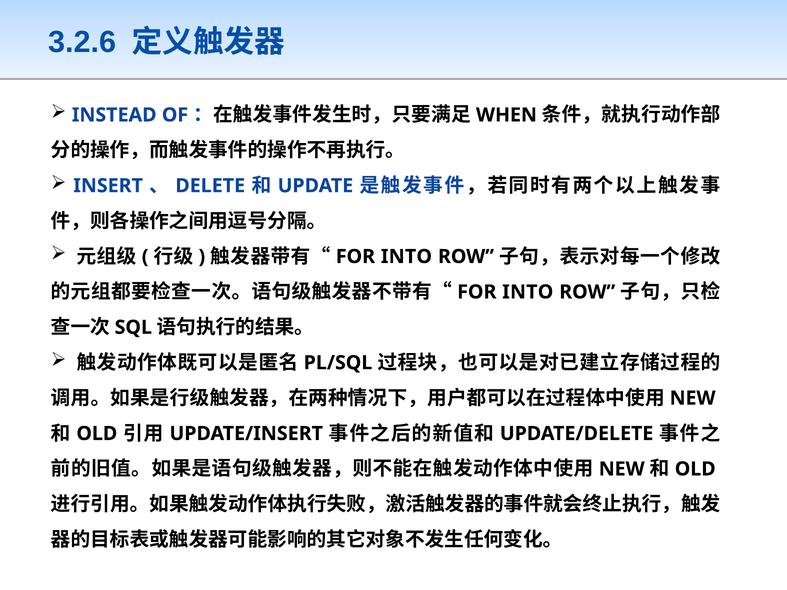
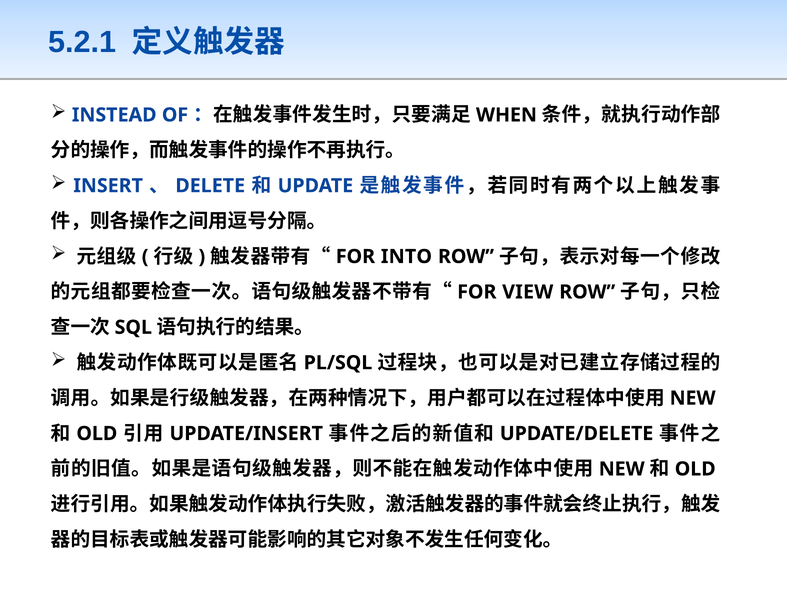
3.2.6: 3.2.6 -> 5.2.1 (82, 42)
INTO: INTO -> VIEW (528, 292)
